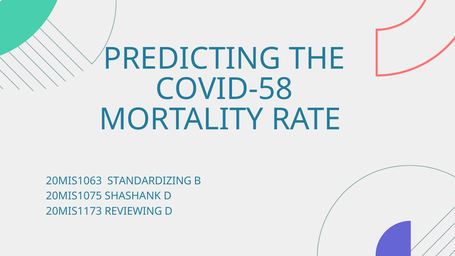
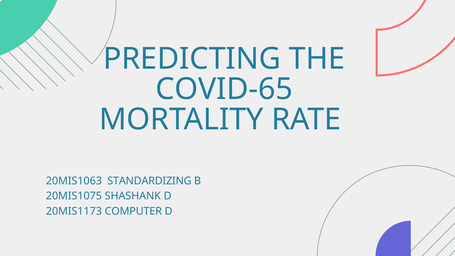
COVID-58: COVID-58 -> COVID-65 (224, 89)
REVIEWING: REVIEWING -> COMPUTER (133, 211)
